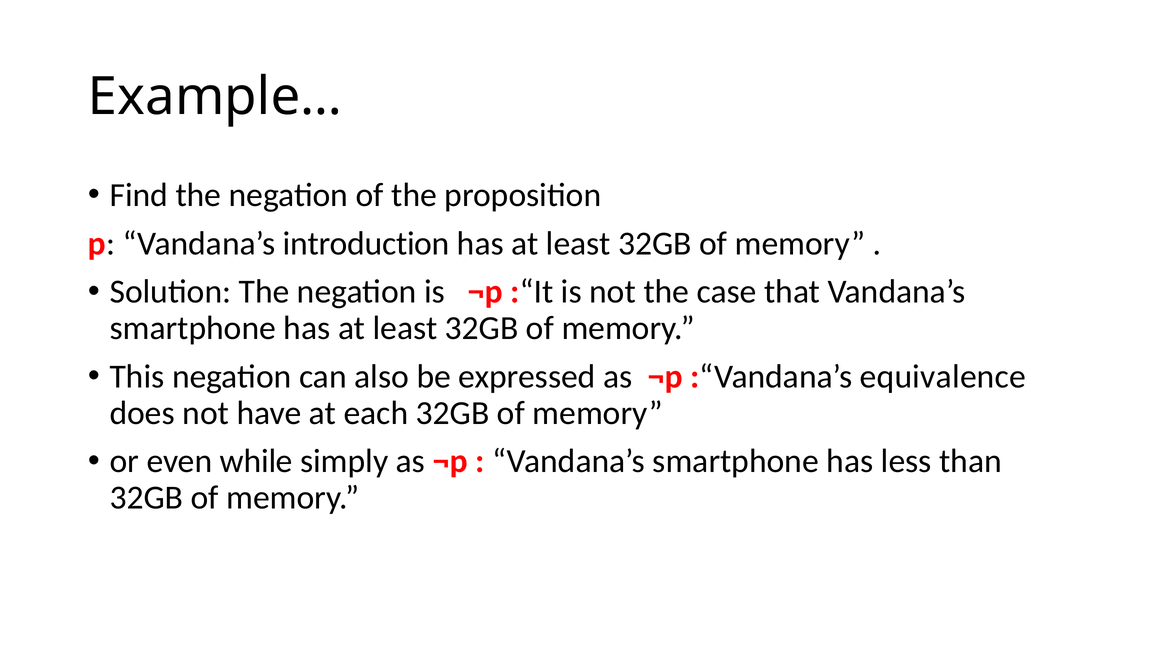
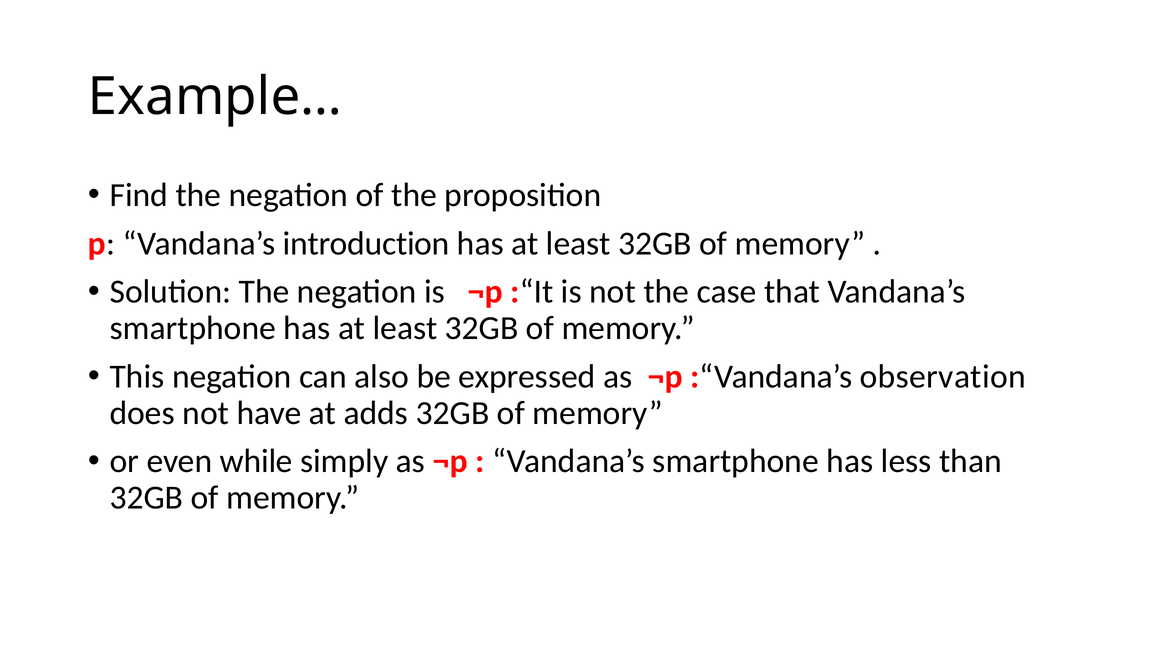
equivalence: equivalence -> observation (943, 377)
each: each -> adds (376, 413)
